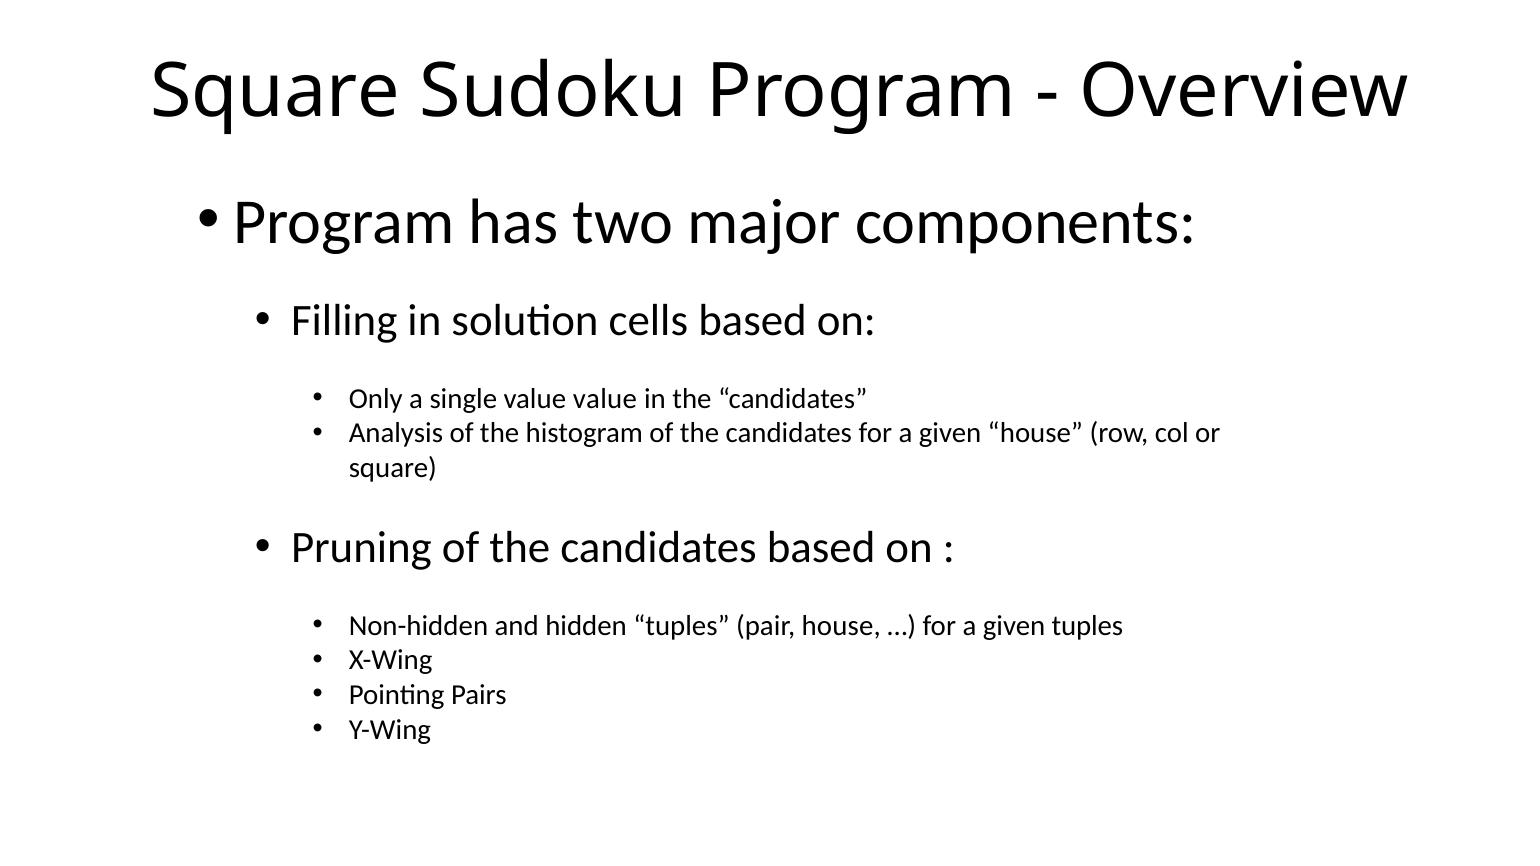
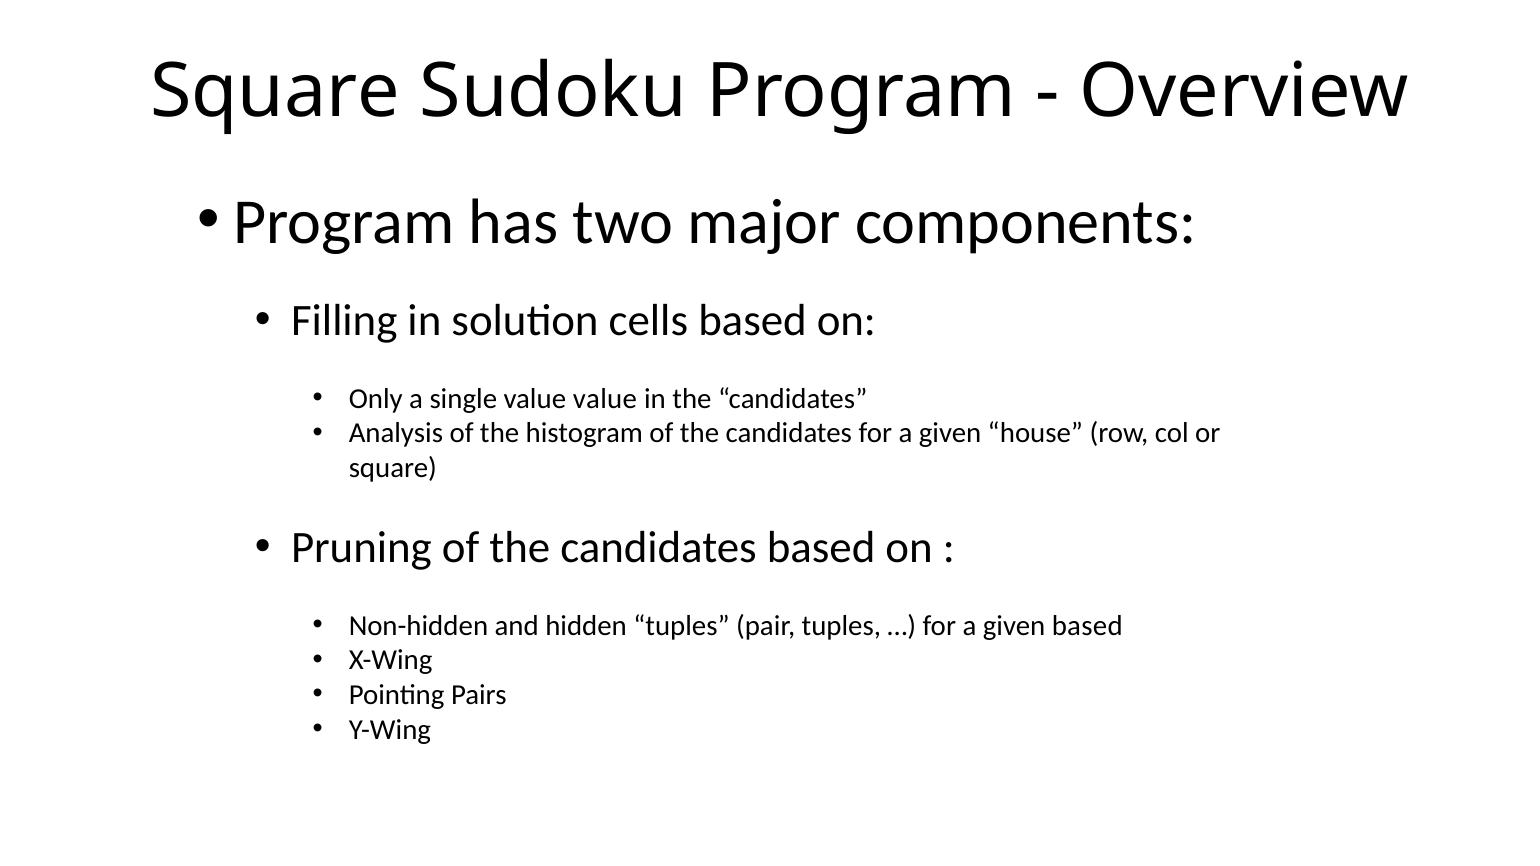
pair house: house -> tuples (841, 626)
given tuples: tuples -> based (1087, 626)
